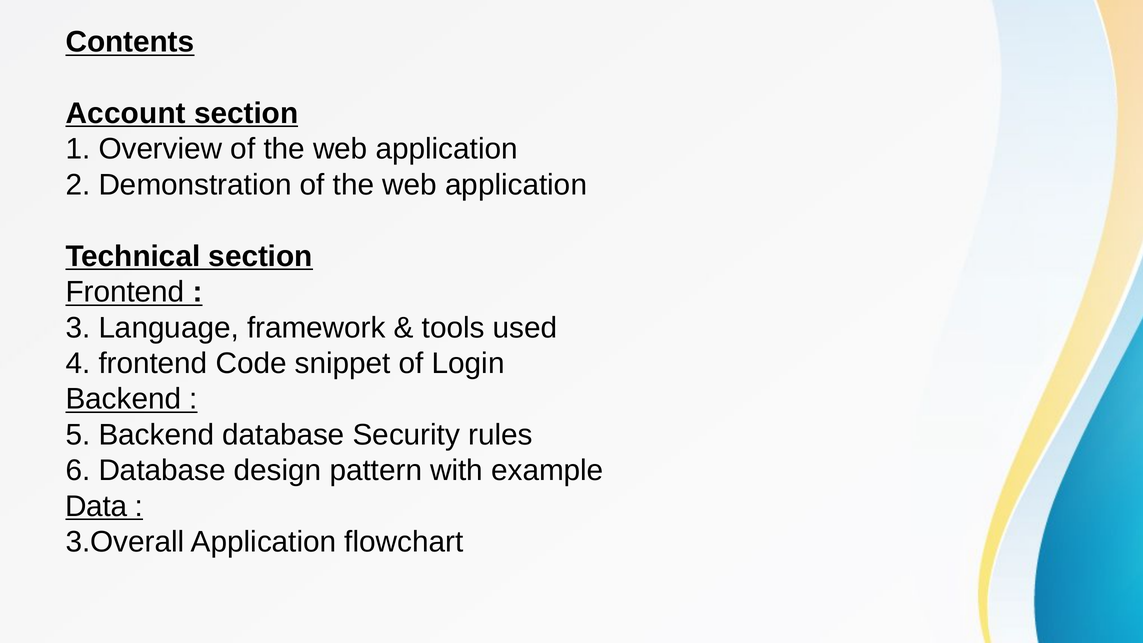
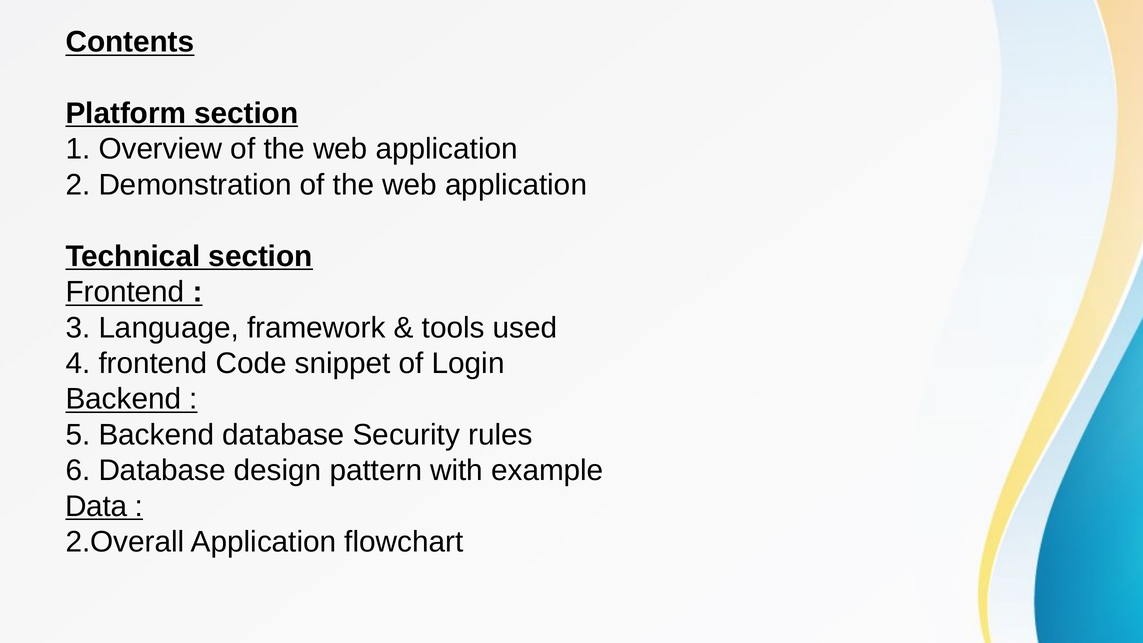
Account: Account -> Platform (126, 113)
3.Overall: 3.Overall -> 2.Overall (125, 542)
